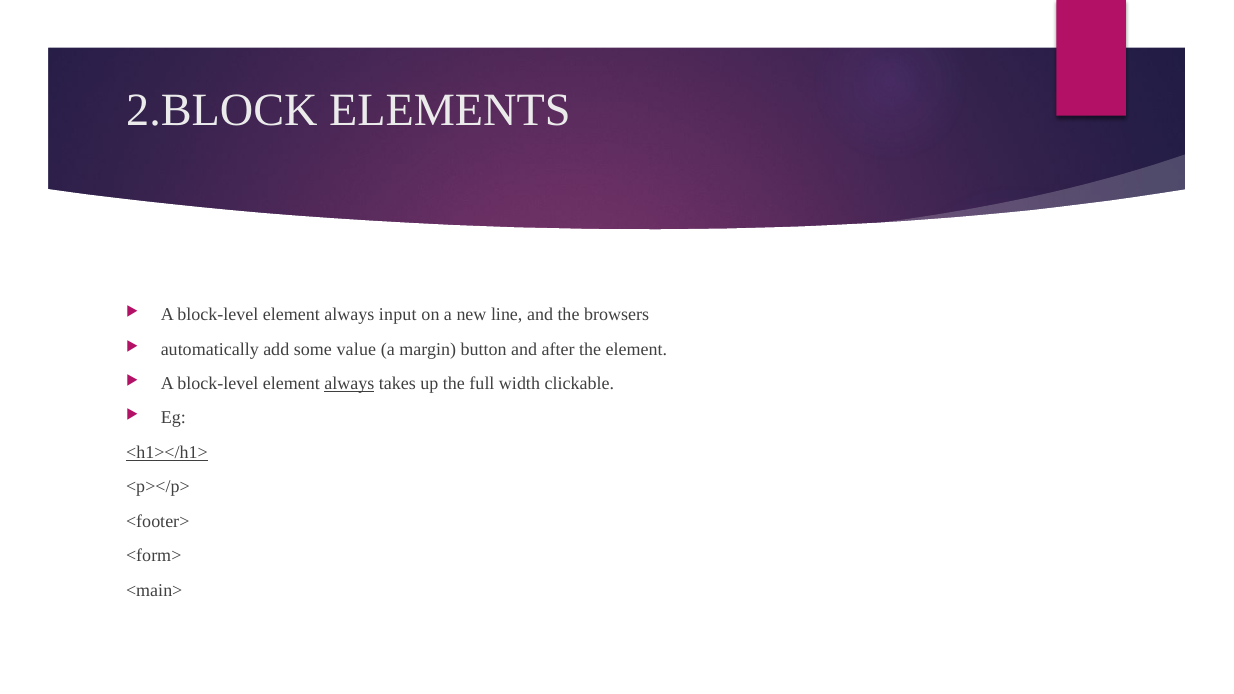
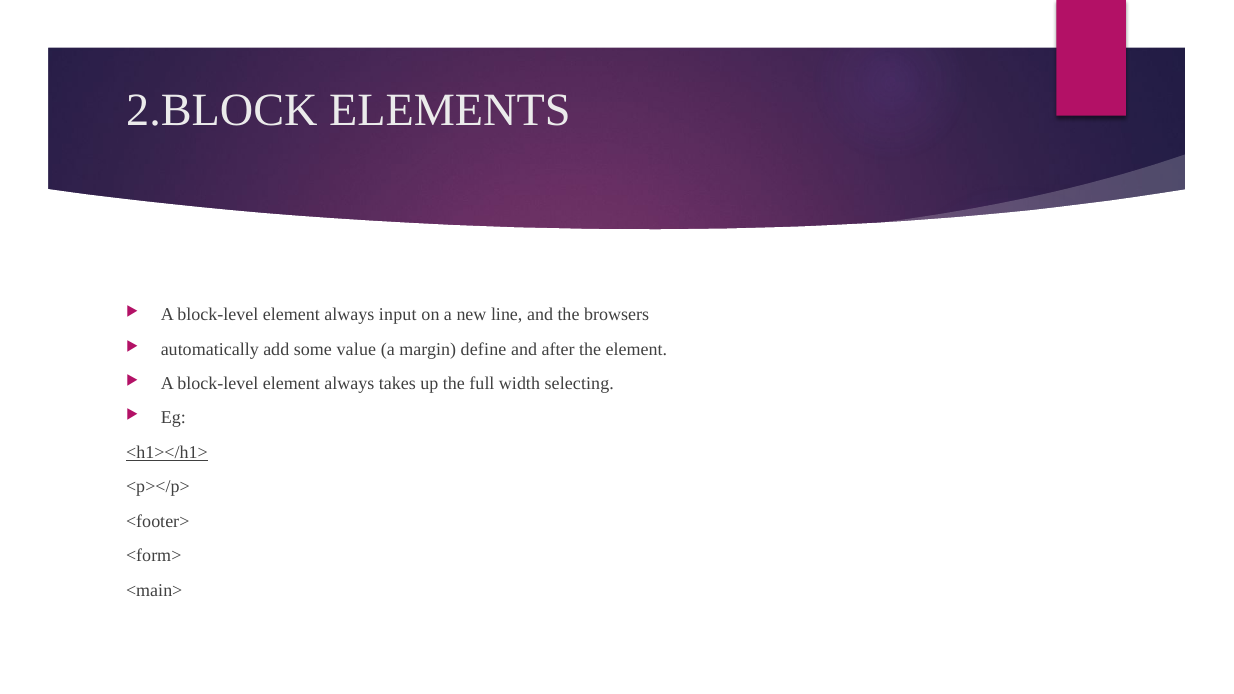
button: button -> define (484, 349)
always underline: present -> none (349, 384)
clickable: clickable -> selecting (579, 384)
